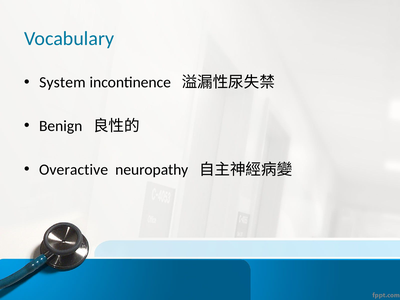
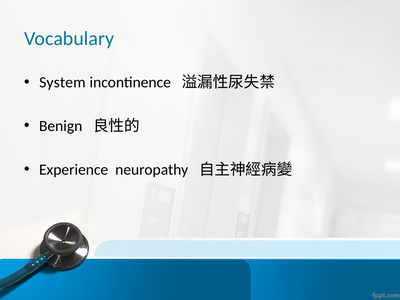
Overactive: Overactive -> Experience (74, 170)
